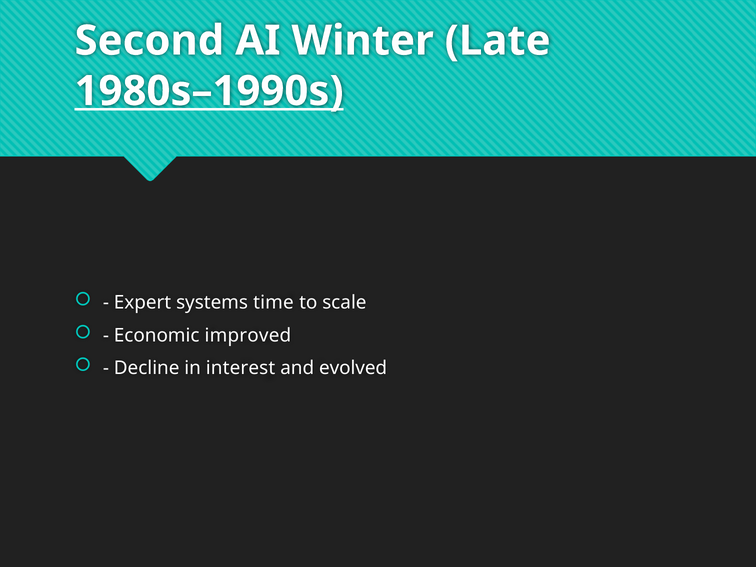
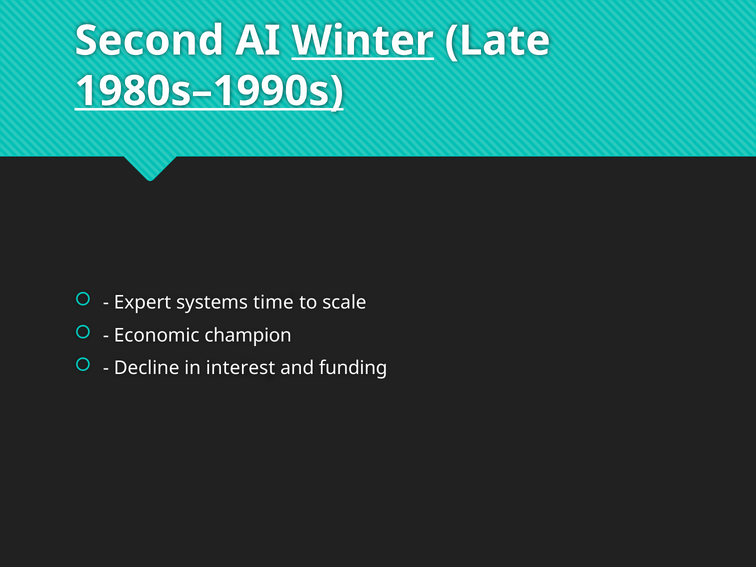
Winter underline: none -> present (363, 41)
improved: improved -> champion (248, 335)
evolved: evolved -> funding (353, 368)
